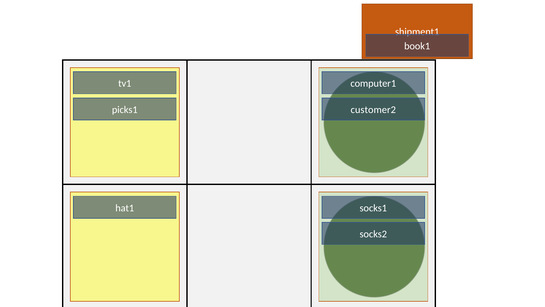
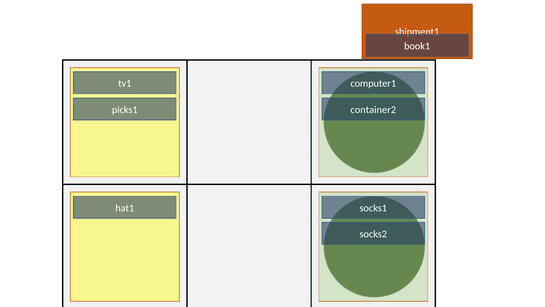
customer2: customer2 -> container2 (373, 110)
